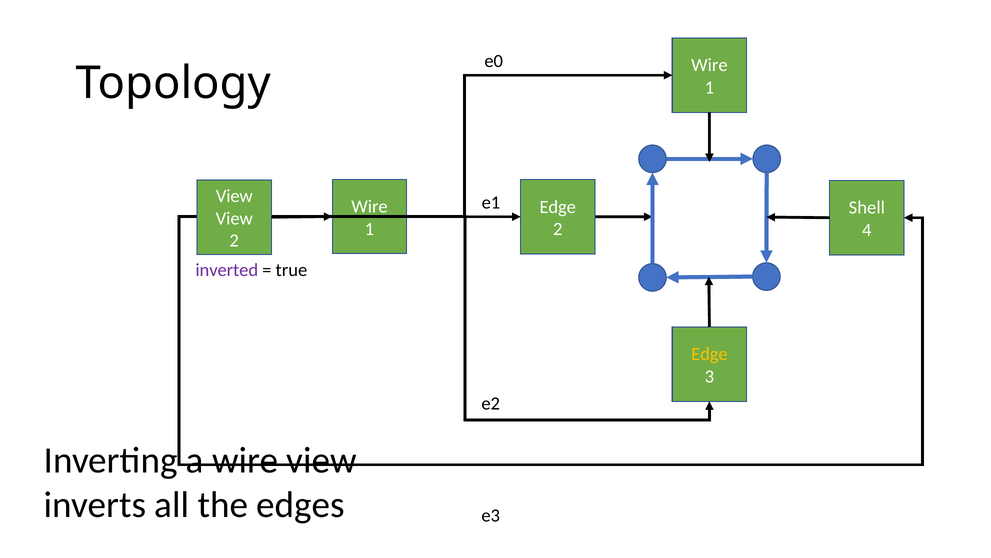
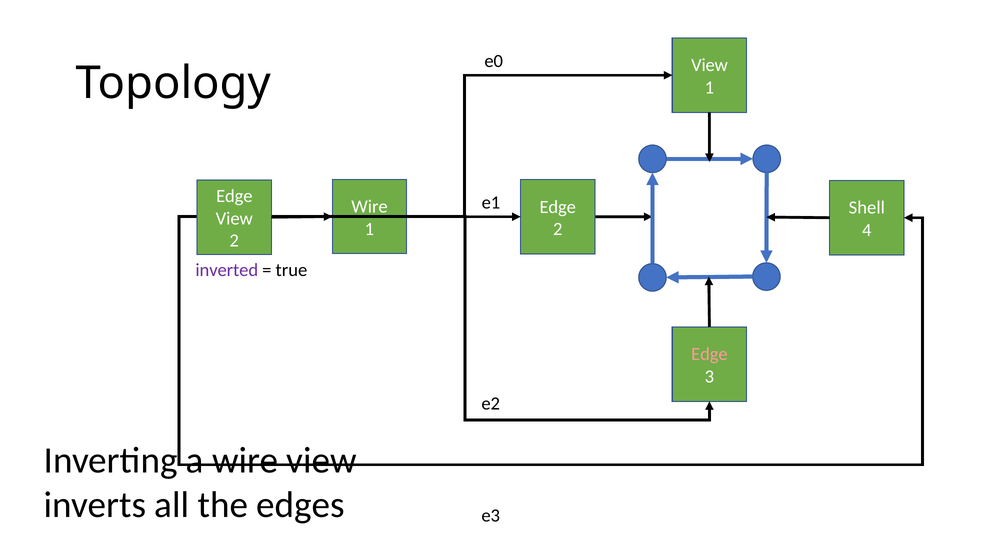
Wire: Wire -> View (710, 65)
View: View -> Edge (234, 196)
Edge colour: yellow -> pink (709, 354)
